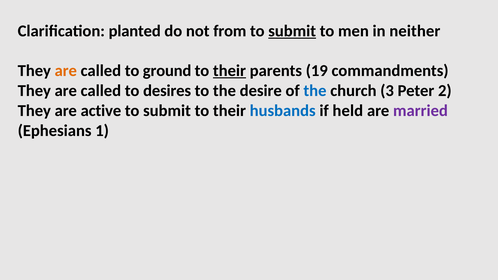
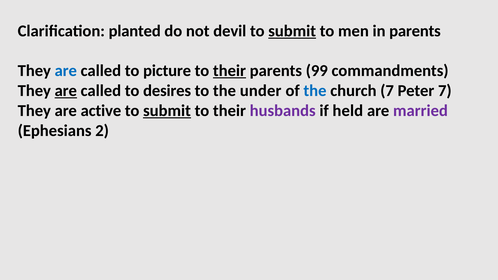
from: from -> devil (230, 31)
in neither: neither -> parents (415, 31)
are colour: orange -> blue (66, 71)
ground: ground -> picture (167, 71)
19: 19 -> 99 (317, 71)
are underline: none -> present (66, 91)
desire: desire -> under (261, 91)
church 3: 3 -> 7 (387, 91)
Peter 2: 2 -> 7 (445, 91)
submit underline: none -> present (167, 111)
husbands colour: blue -> purple (283, 111)
1: 1 -> 2 (102, 131)
